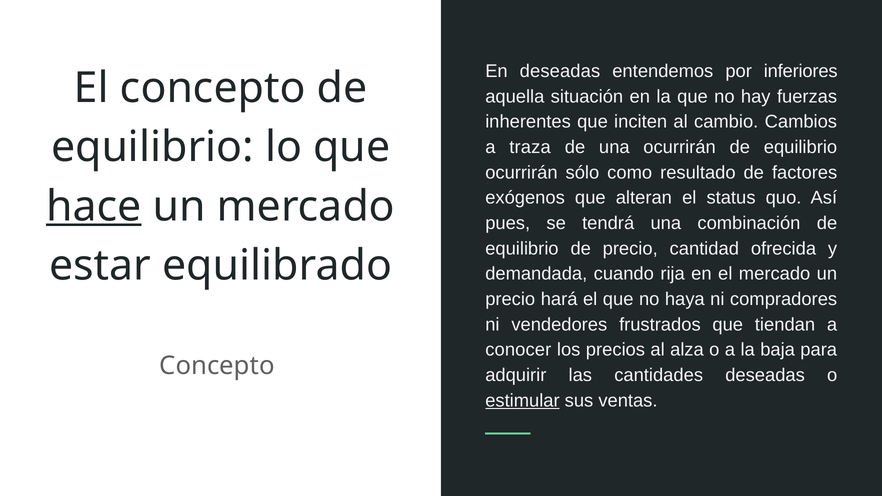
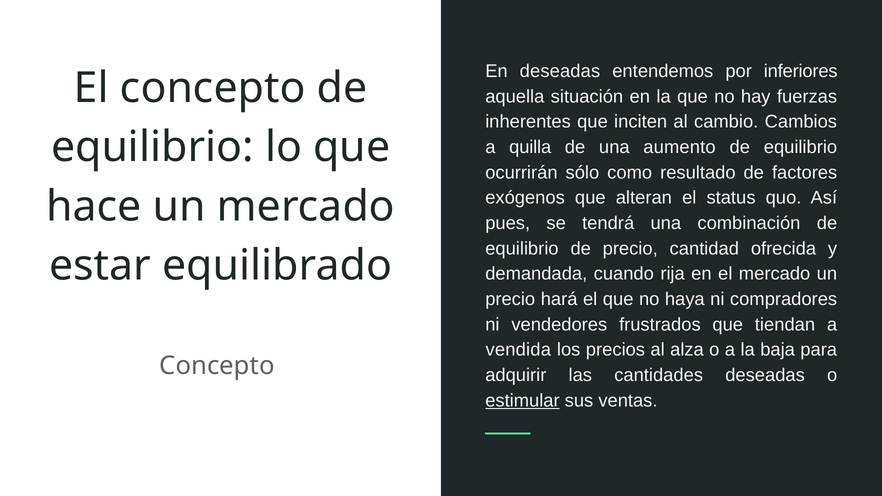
traza: traza -> quilla (530, 147)
una ocurrirán: ocurrirán -> aumento (679, 147)
hace underline: present -> none (94, 206)
conocer: conocer -> vendida (518, 350)
